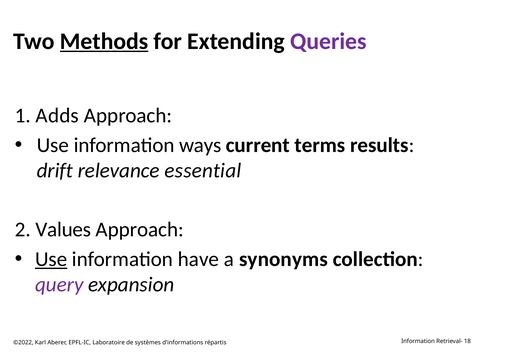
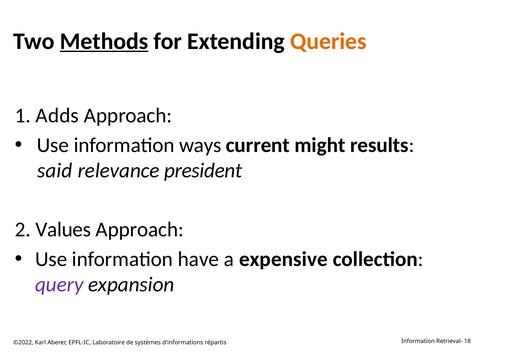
Queries colour: purple -> orange (328, 41)
terms: terms -> might (320, 145)
drift: drift -> said (55, 170)
essential: essential -> president (203, 170)
Use underline: present -> none (51, 259)
synonyms: synonyms -> expensive (283, 259)
